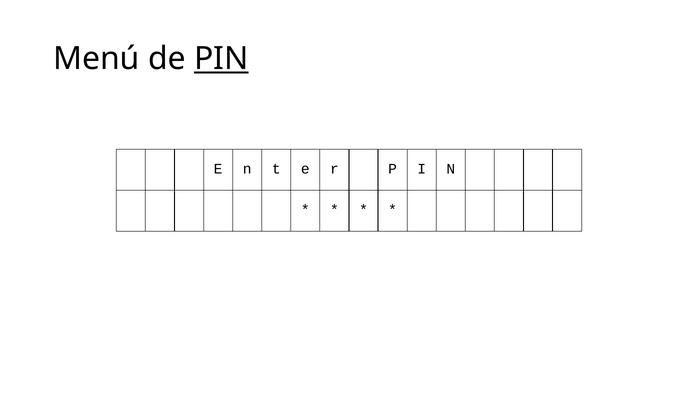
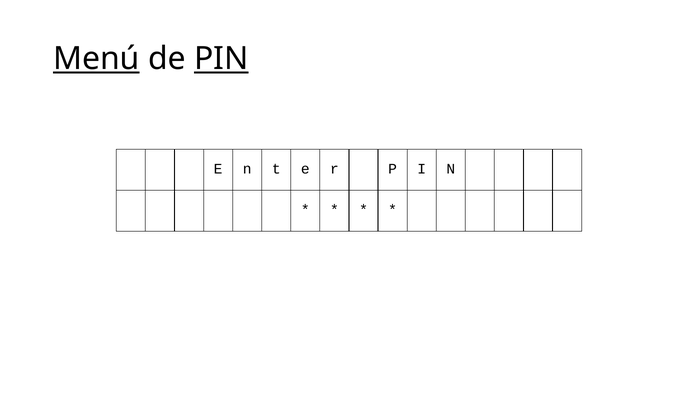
Menú underline: none -> present (96, 59)
